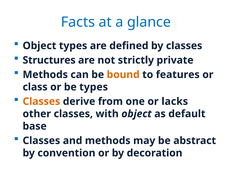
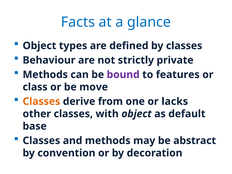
Structures: Structures -> Behaviour (49, 60)
bound colour: orange -> purple (123, 75)
be types: types -> move (94, 87)
